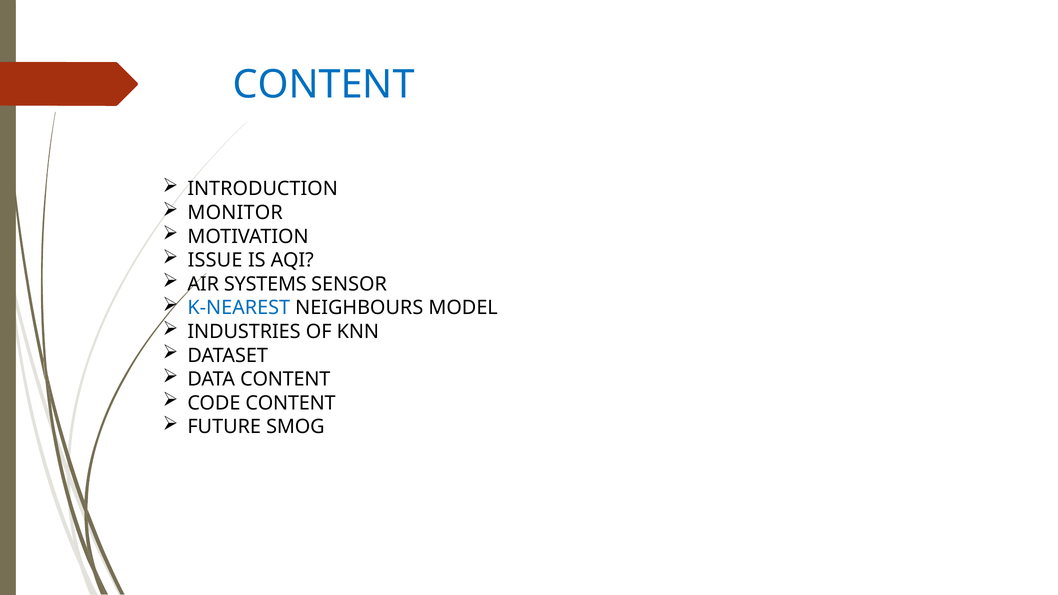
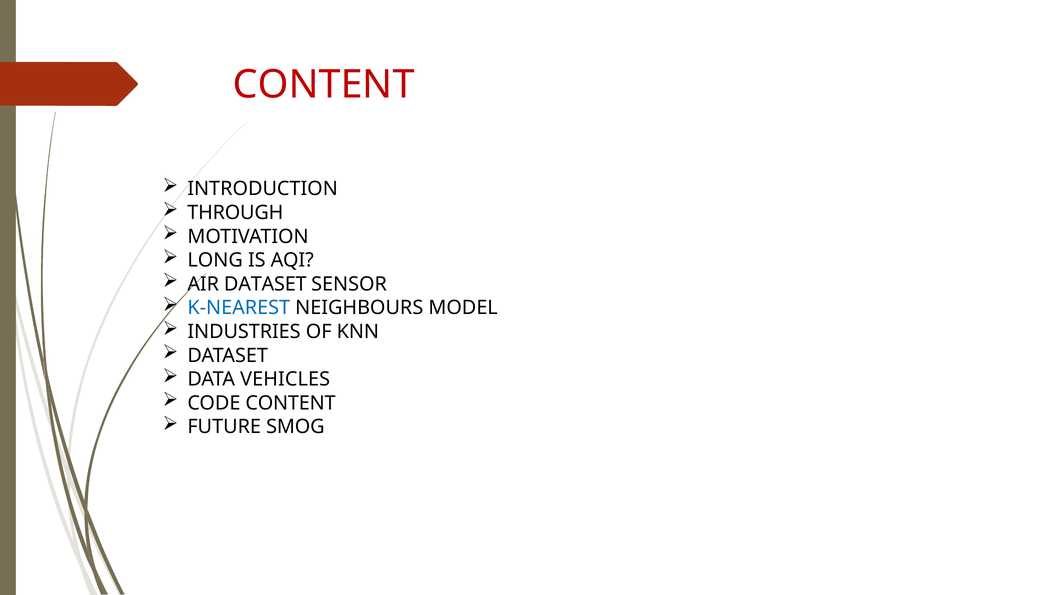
CONTENT colour: blue -> red (324, 85)
MONITOR: MONITOR -> THROUGH (235, 213)
ISSUE: ISSUE -> LONG (215, 260)
AIR SYSTEMS: SYSTEMS -> DATASET (265, 284)
DATA CONTENT: CONTENT -> VEHICLES (285, 379)
